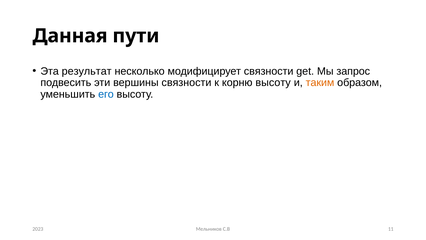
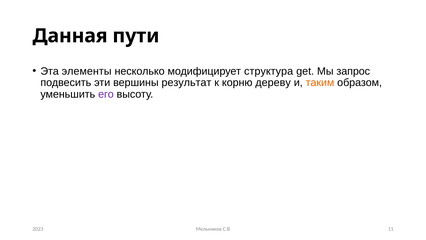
результат: результат -> элементы (87, 71)
модифицирует связности: связности -> структура (269, 71)
вершины связности: связности -> результат (186, 83)
корню высоту: высоту -> дереву (273, 83)
его colour: blue -> purple (106, 94)
